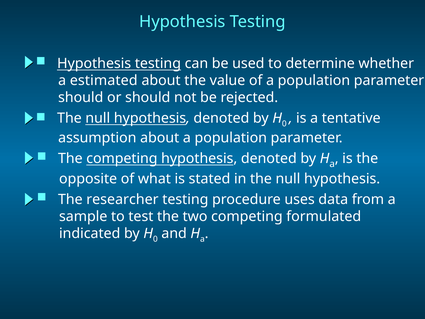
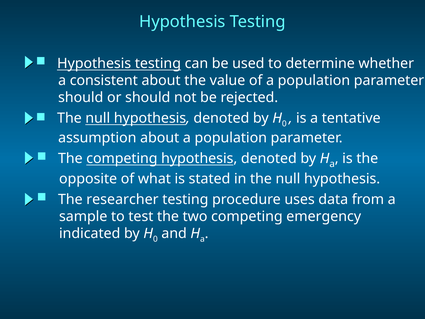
estimated: estimated -> consistent (104, 81)
formulated: formulated -> emergency (324, 216)
